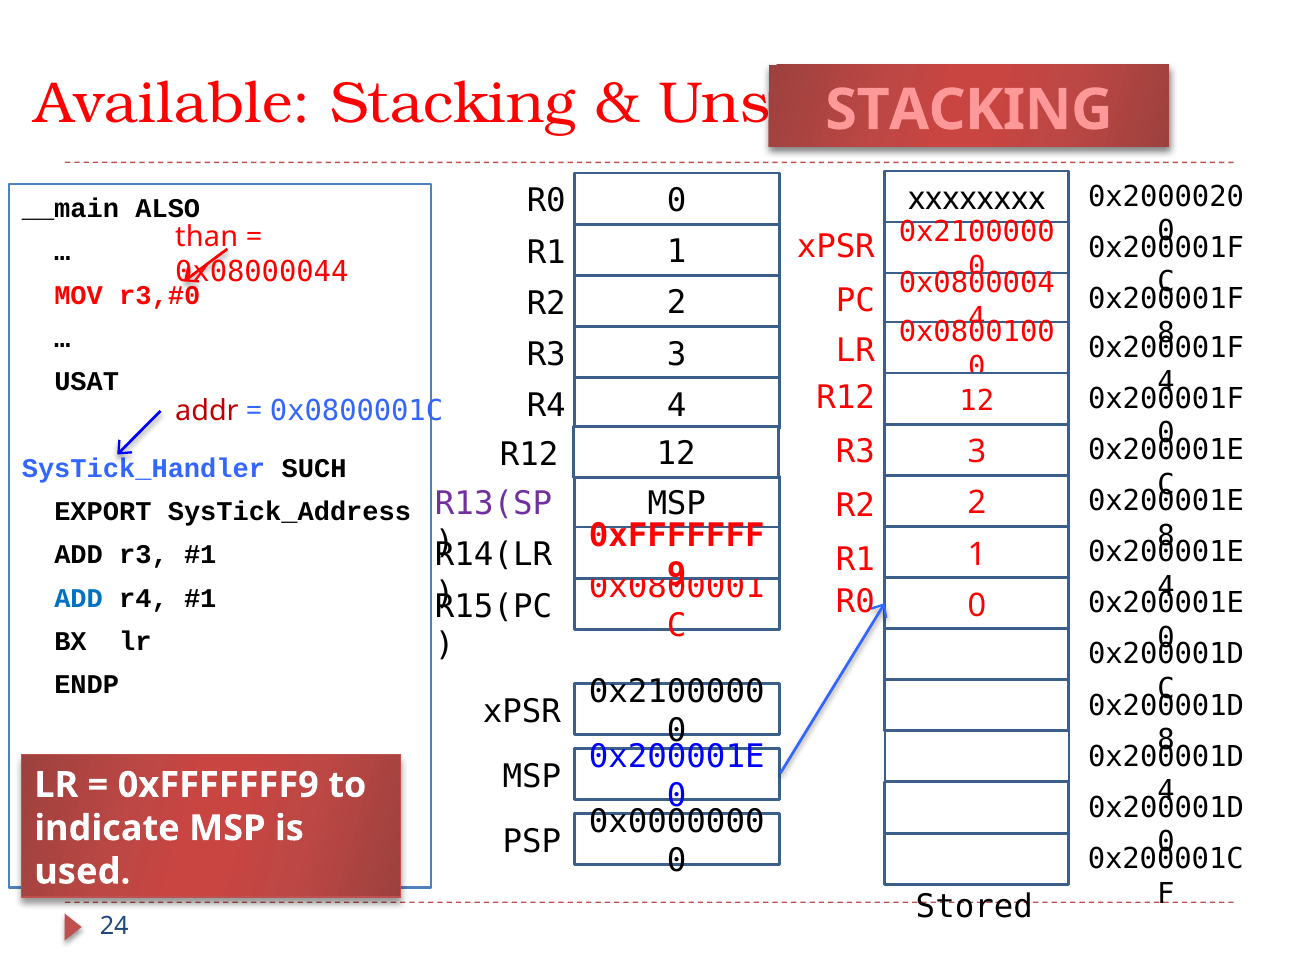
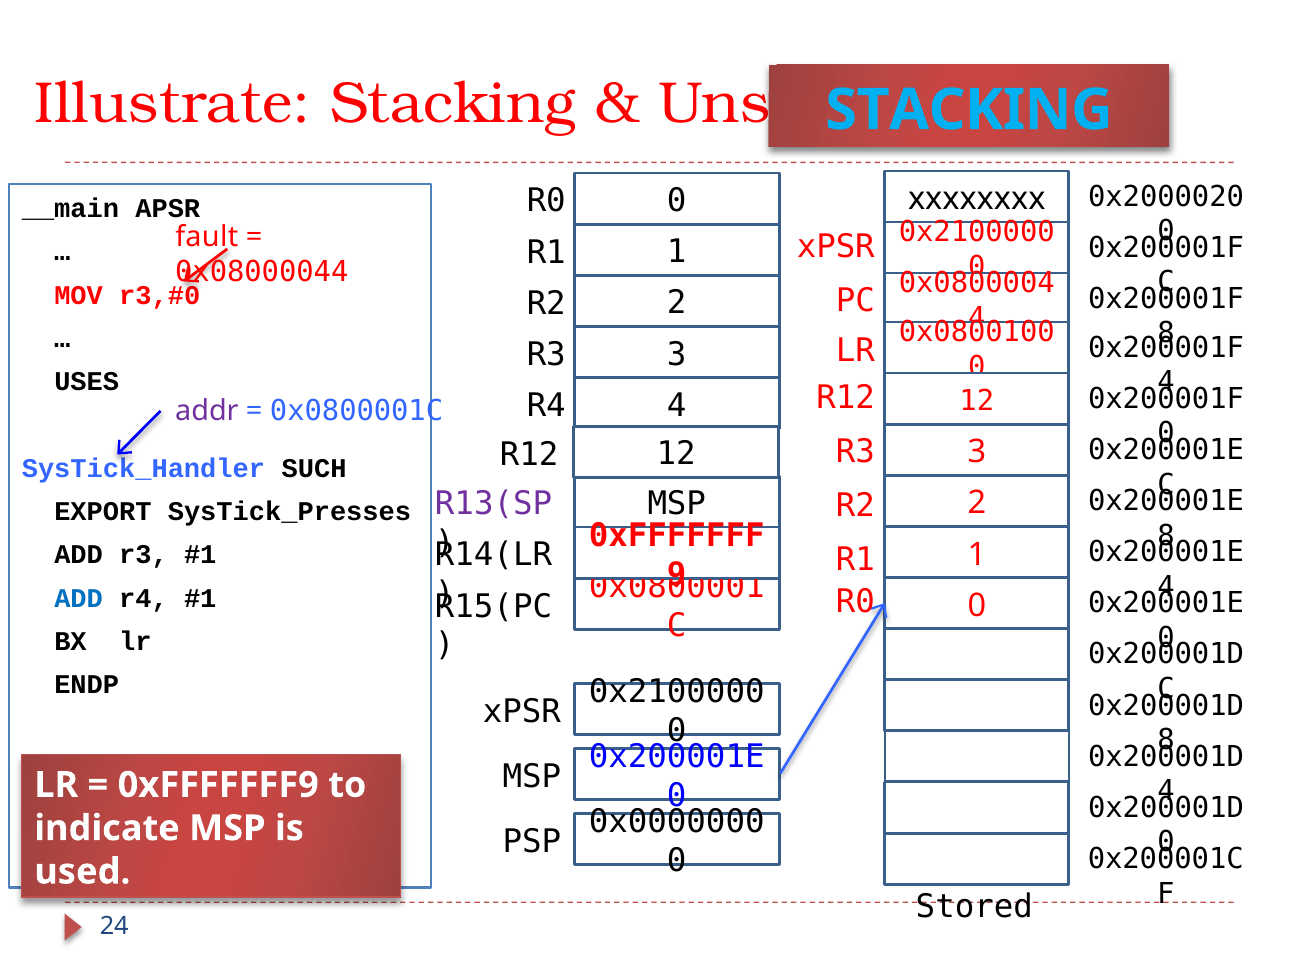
Available: Available -> Illustrate (173, 104)
STACKING colour: pink -> light blue (969, 110)
ALSO: ALSO -> APSR (168, 209)
than: than -> fault (207, 237)
USAT: USAT -> USES (87, 382)
addr colour: red -> purple (207, 411)
SysTick_Address: SysTick_Address -> SysTick_Presses (289, 512)
